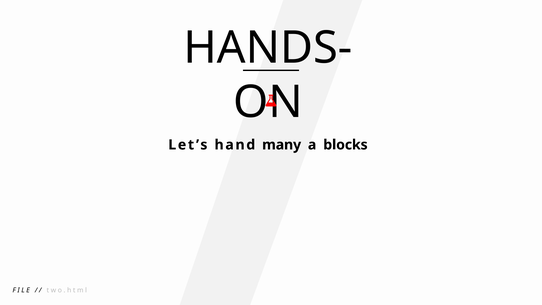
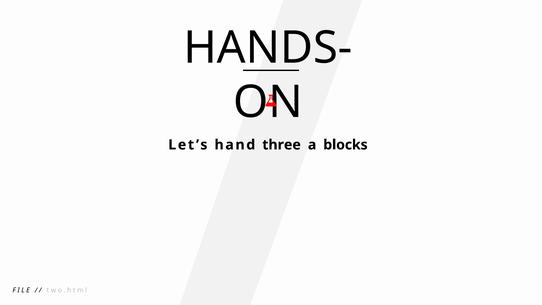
many: many -> three (282, 145)
